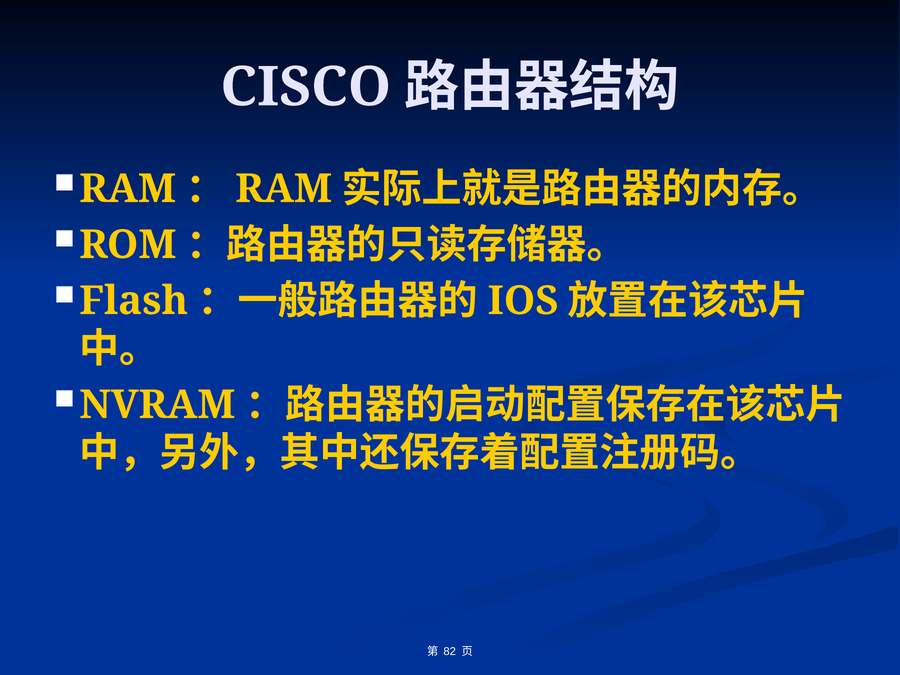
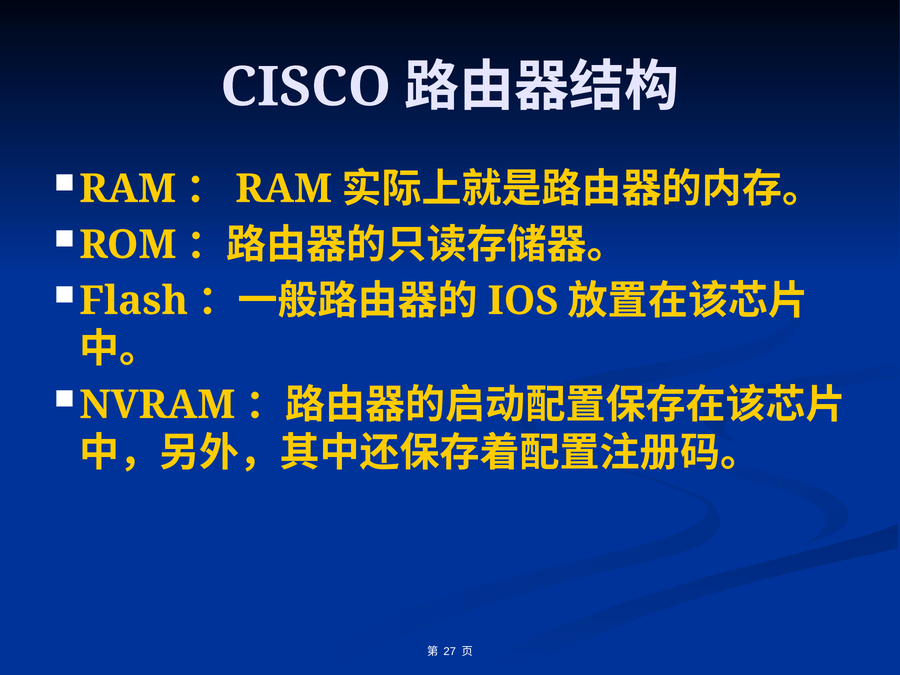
82: 82 -> 27 (450, 651)
